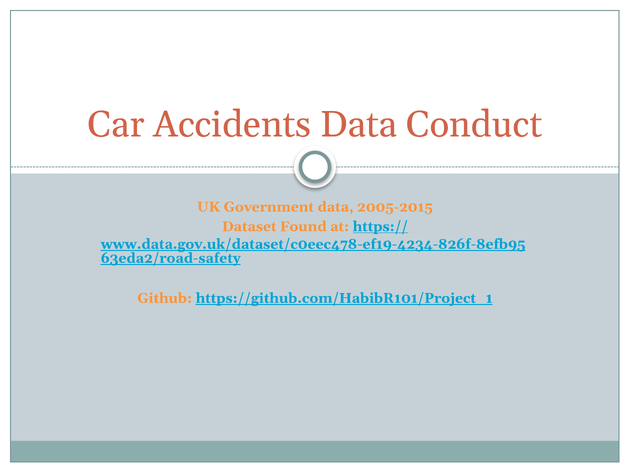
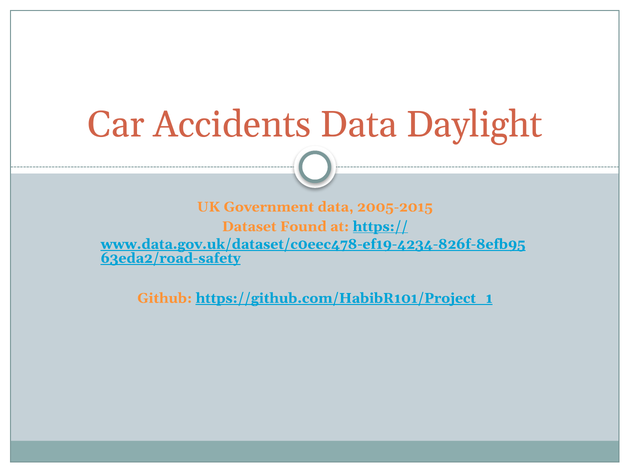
Conduct: Conduct -> Daylight (474, 124)
